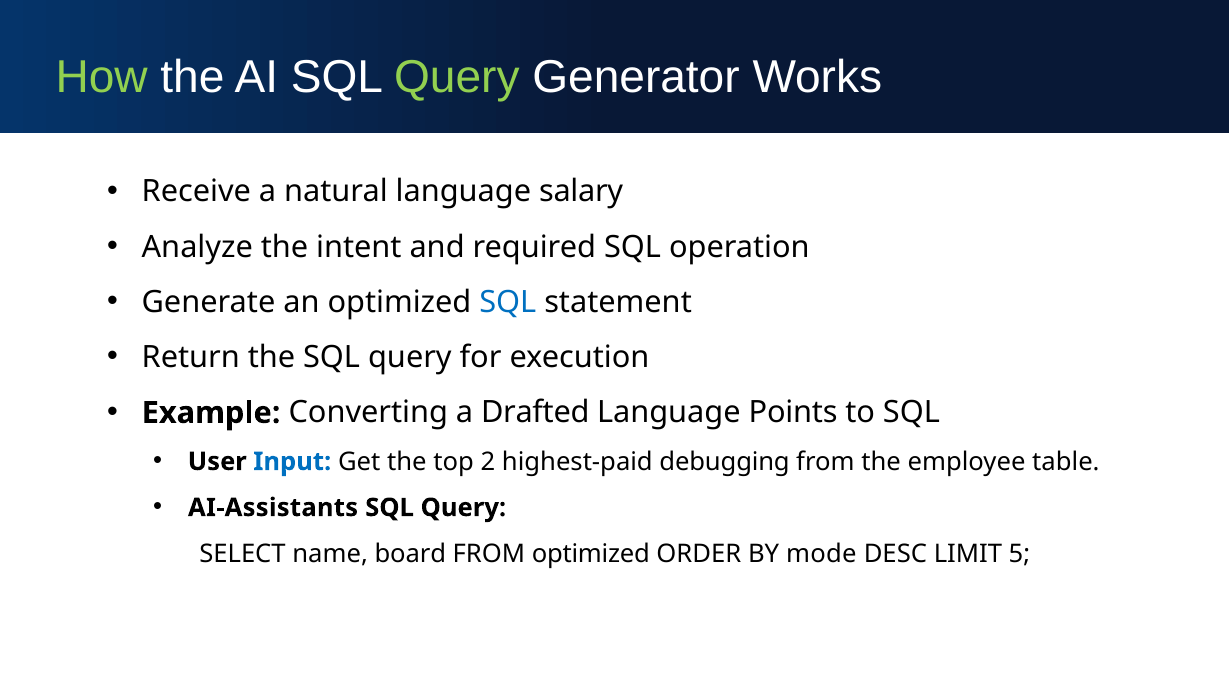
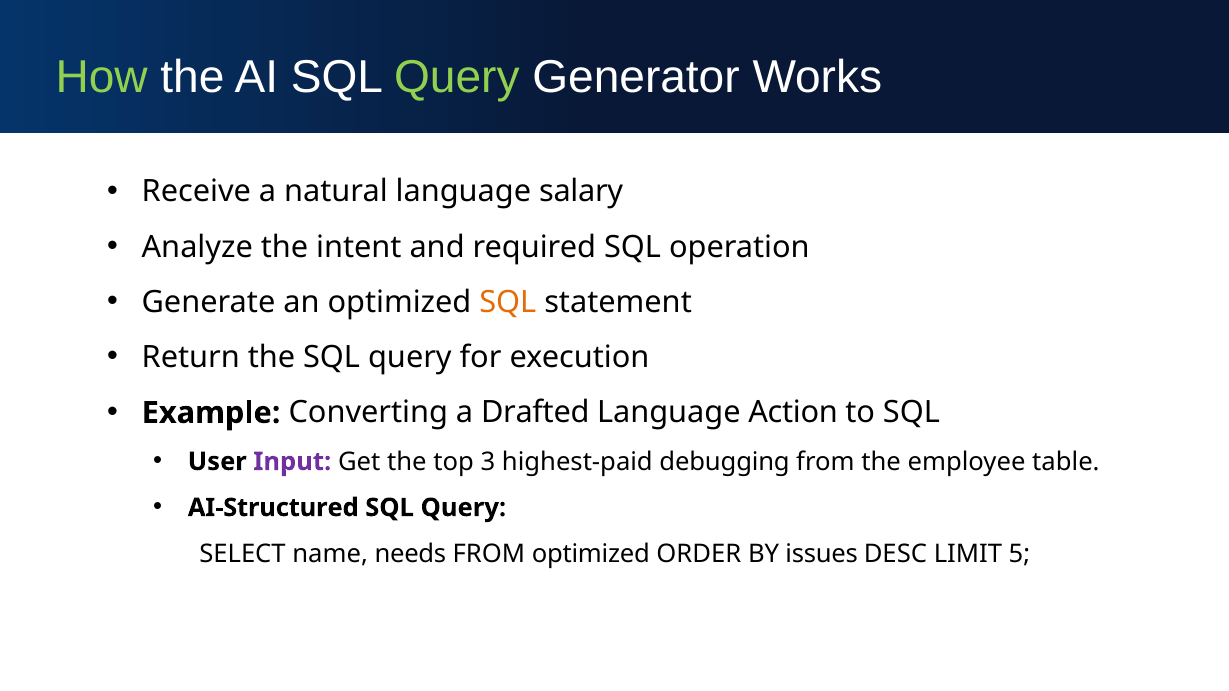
SQL colour: blue -> orange (508, 302)
Points: Points -> Action (793, 413)
Input colour: blue -> purple (292, 462)
2: 2 -> 3 (488, 462)
AI-Assistants: AI-Assistants -> AI-Structured (273, 508)
board: board -> needs (410, 554)
mode: mode -> issues (822, 554)
